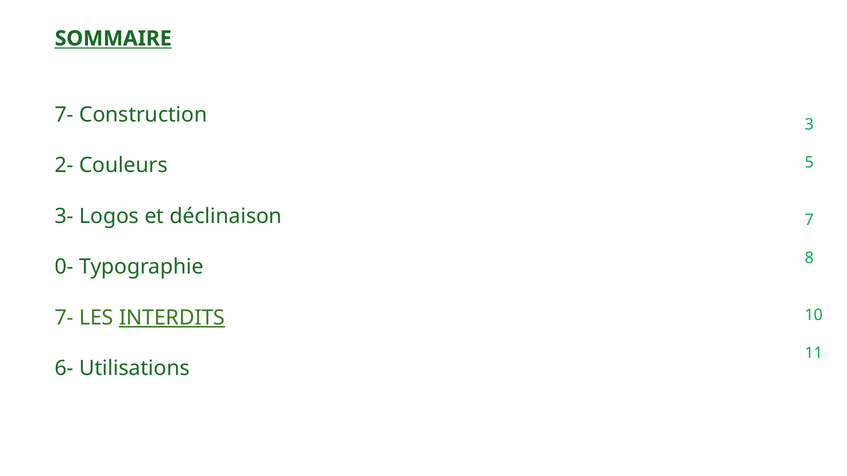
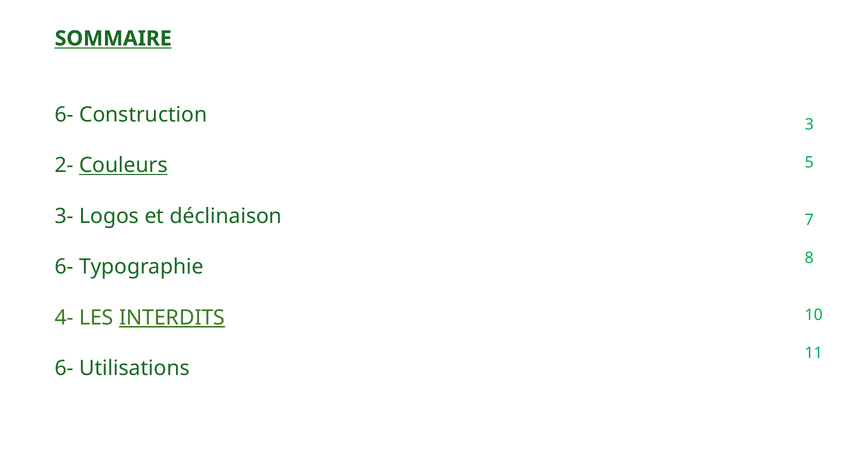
7-: 7- -> 6- (64, 115)
Couleurs underline: none -> present (123, 166)
0-: 0- -> 6- (64, 267)
7-: 7- -> 4- (64, 318)
